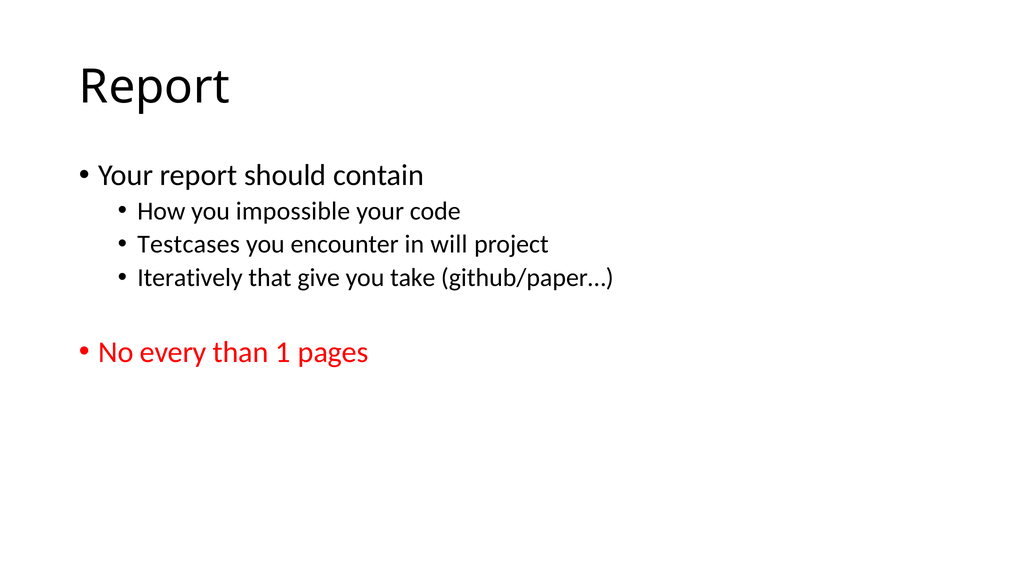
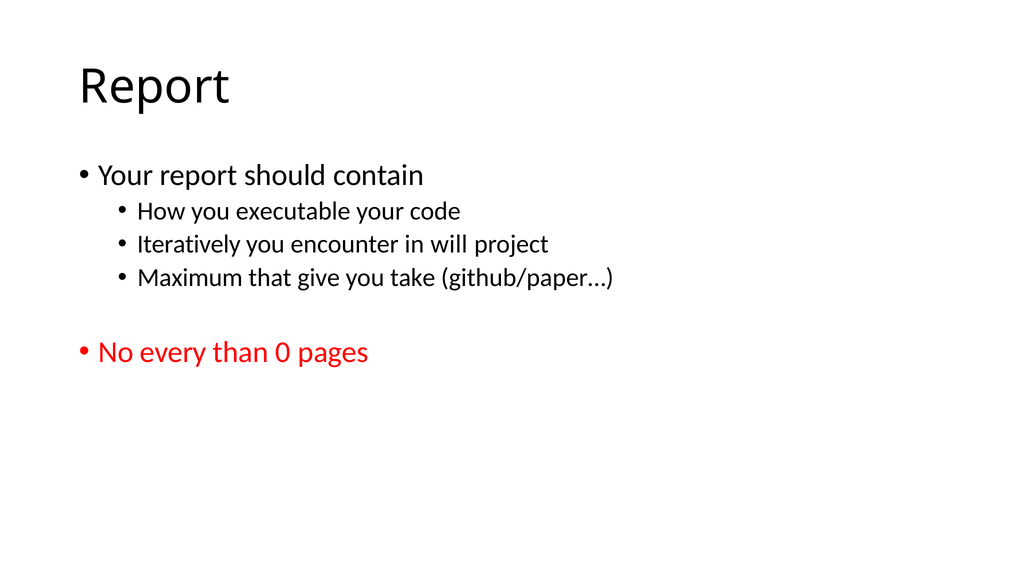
impossible: impossible -> executable (293, 211)
Testcases: Testcases -> Iteratively (189, 244)
Iteratively: Iteratively -> Maximum (190, 278)
1: 1 -> 0 (283, 352)
